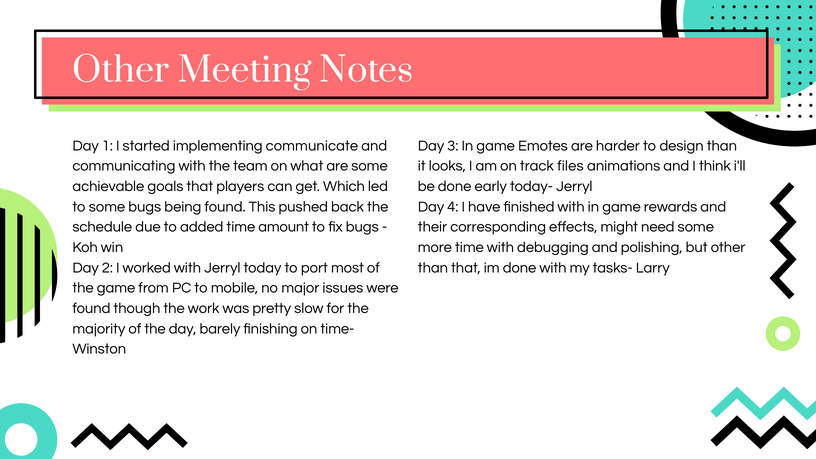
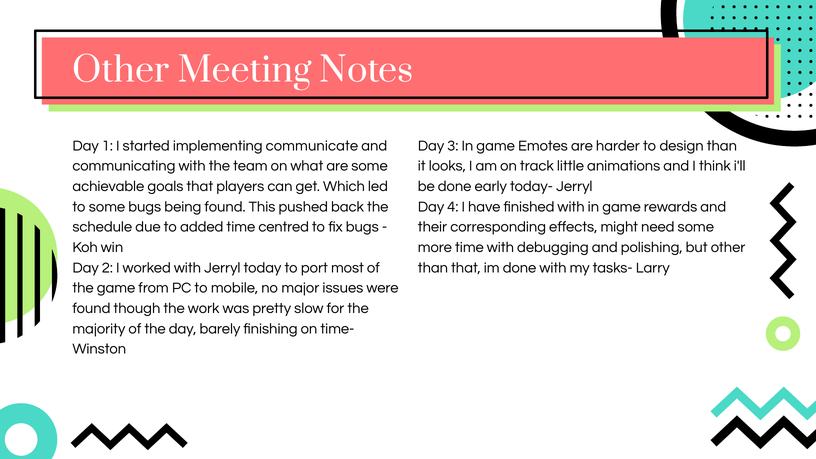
files: files -> little (570, 166)
amount: amount -> centred (284, 227)
